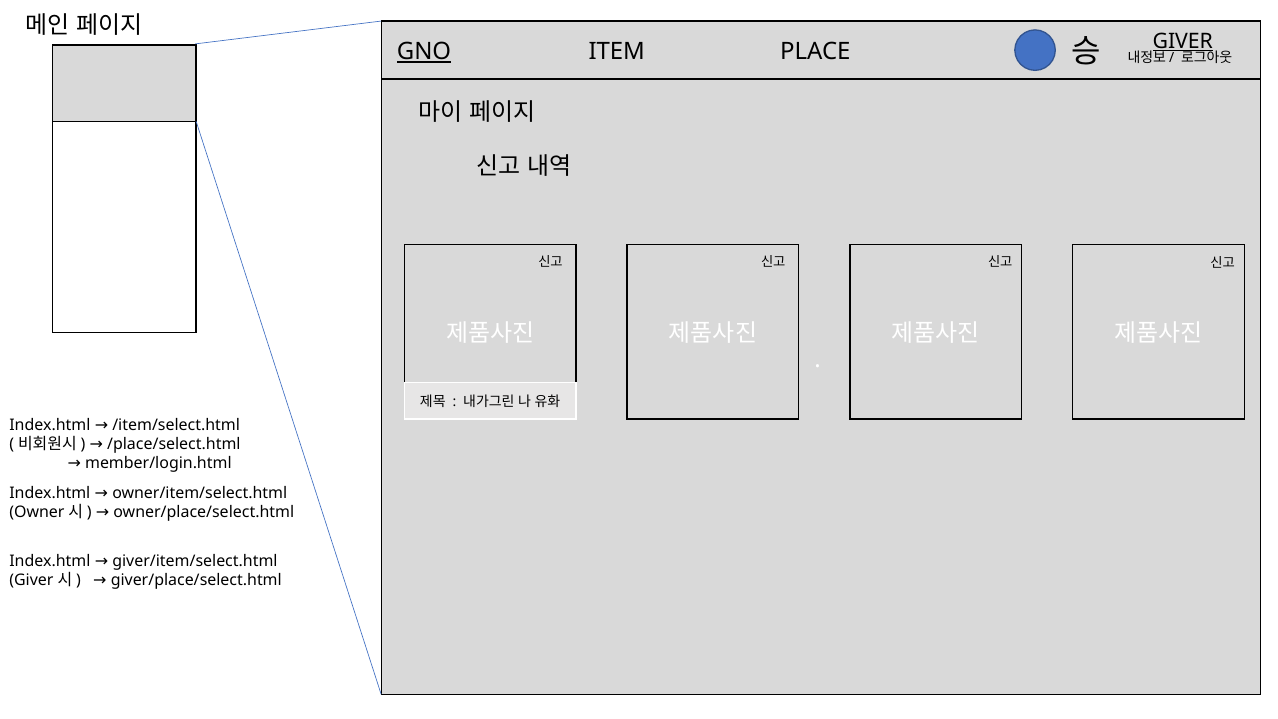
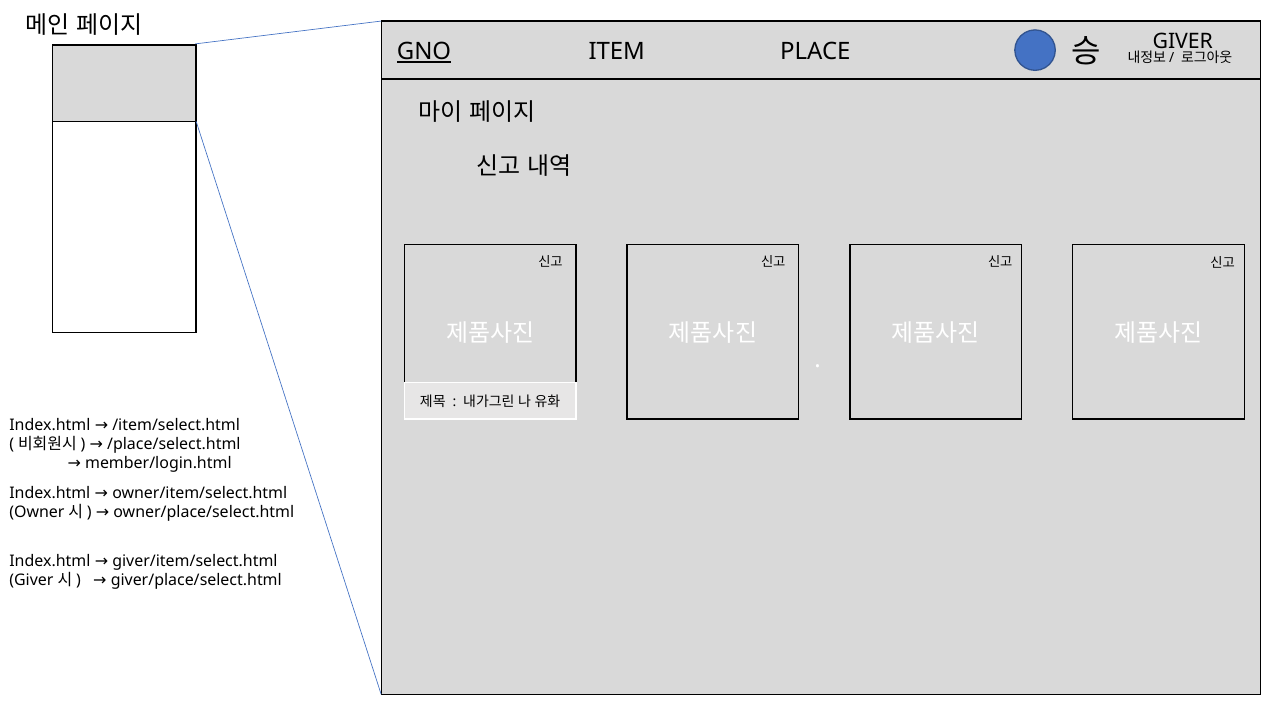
GIVER underline: present -> none (1183, 42)
